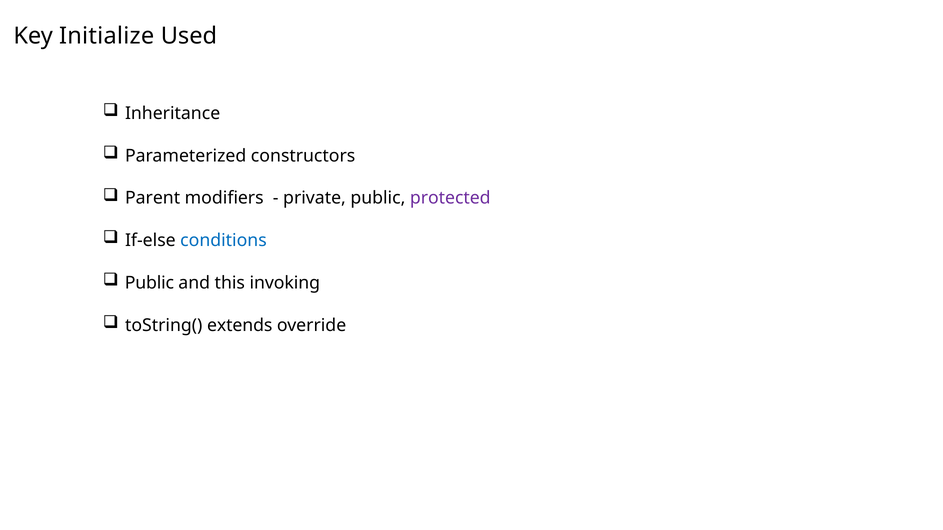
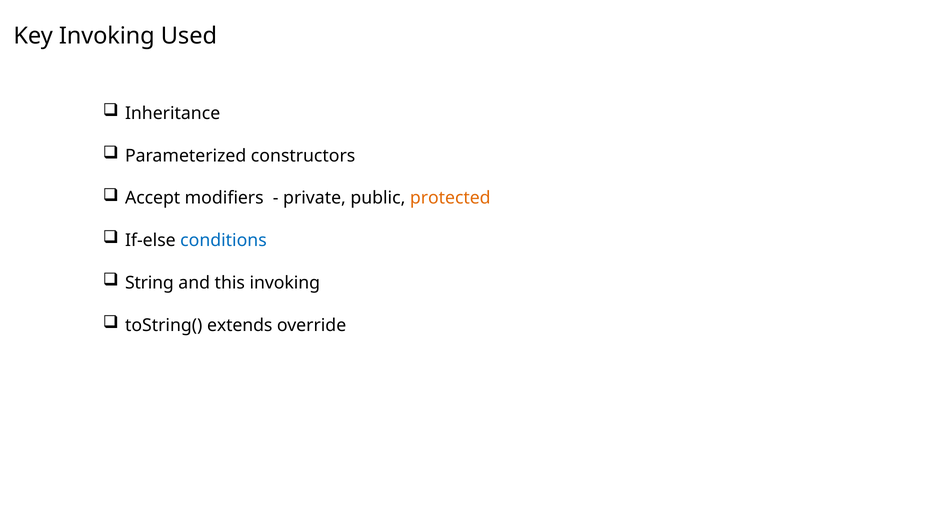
Key Initialize: Initialize -> Invoking (107, 36)
Parent: Parent -> Accept (153, 198)
protected colour: purple -> orange (450, 198)
Public: Public -> String (149, 283)
